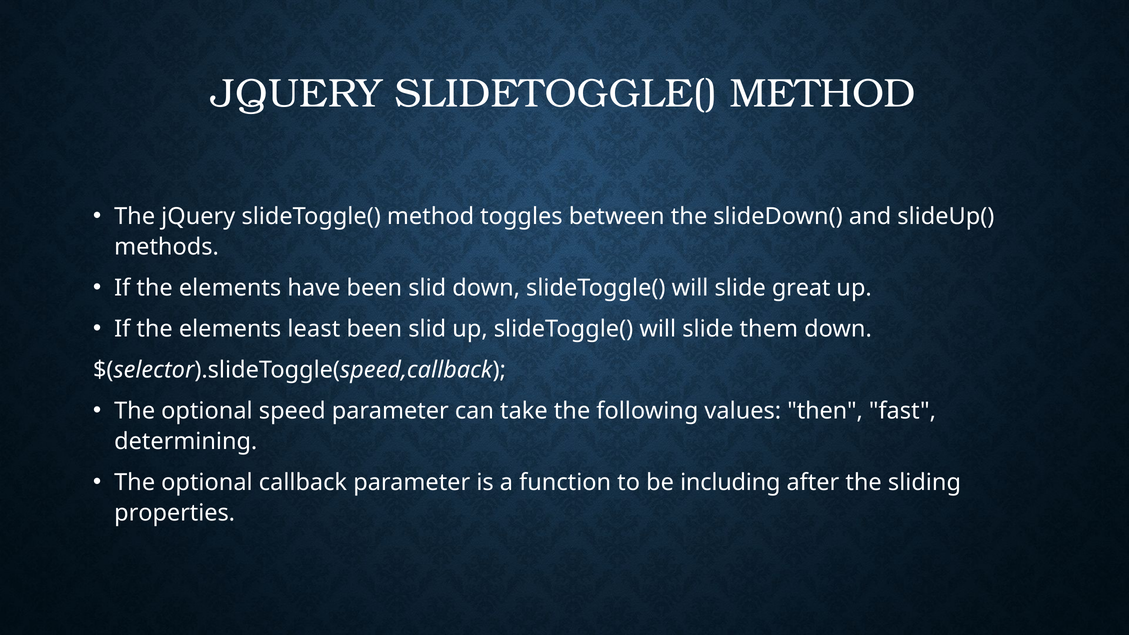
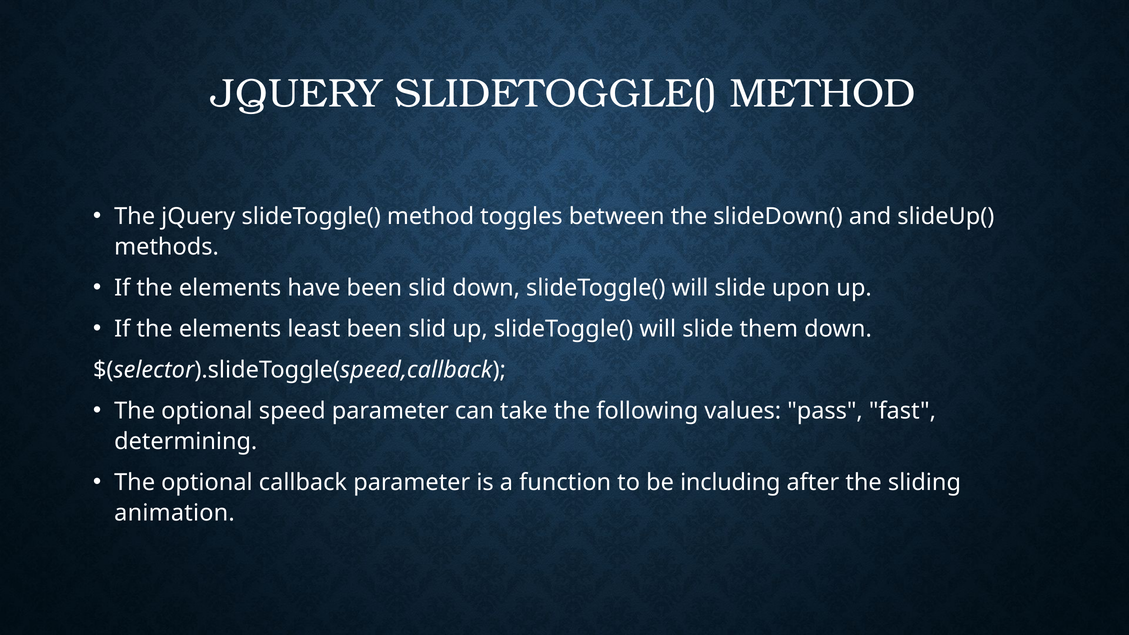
great: great -> upon (801, 288)
then: then -> pass (825, 411)
properties: properties -> animation (175, 513)
